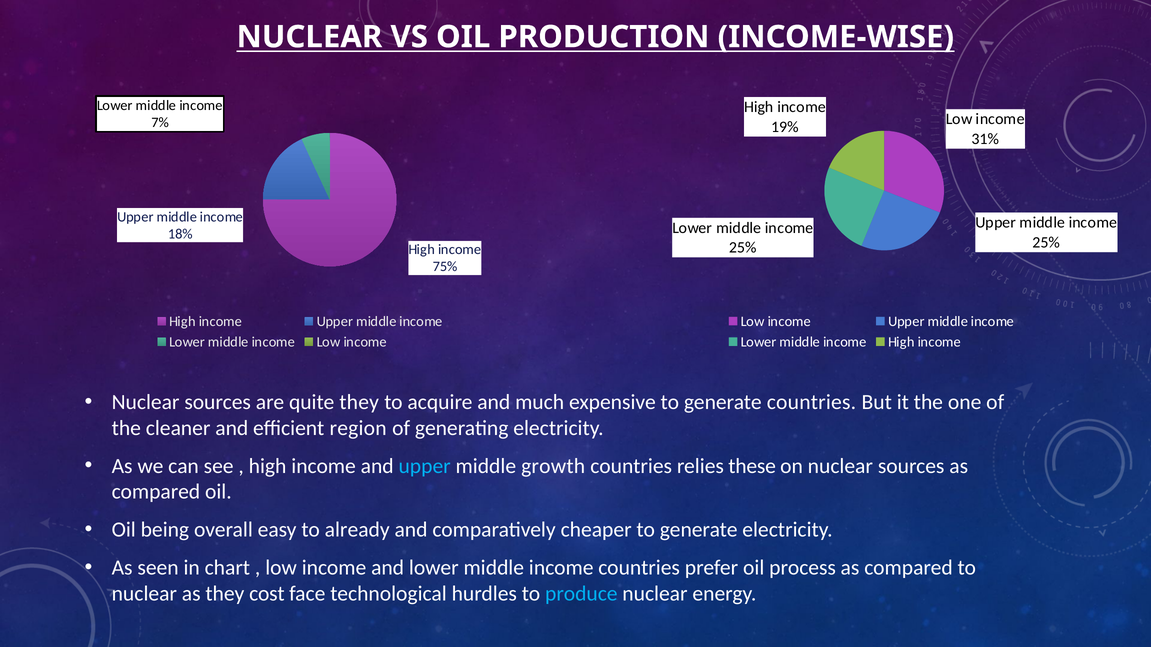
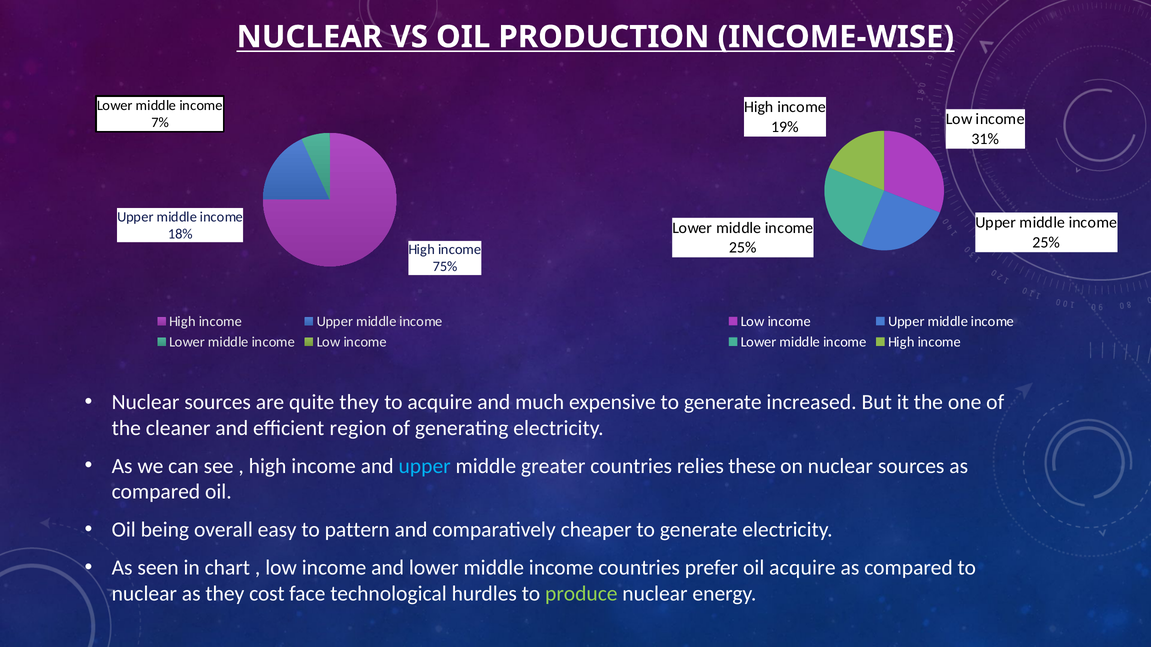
generate countries: countries -> increased (812, 402)
growth: growth -> greater (553, 466)
already: already -> pattern (357, 530)
oil process: process -> acquire (802, 568)
produce colour: light blue -> light green (581, 594)
